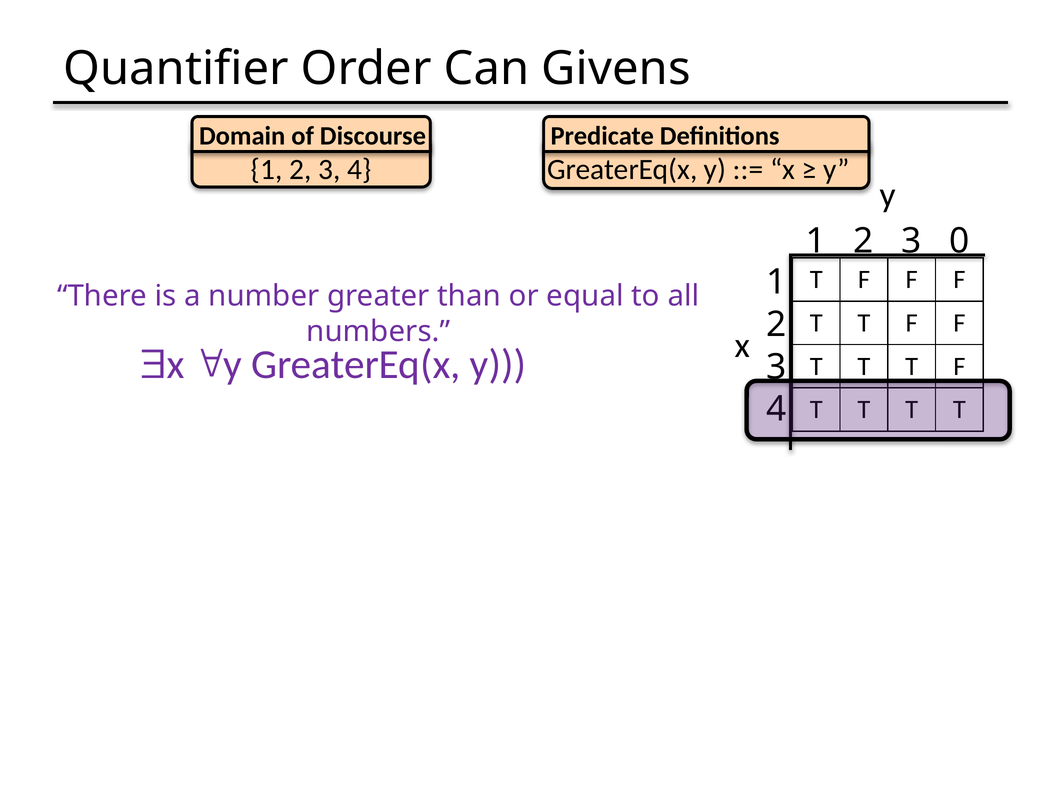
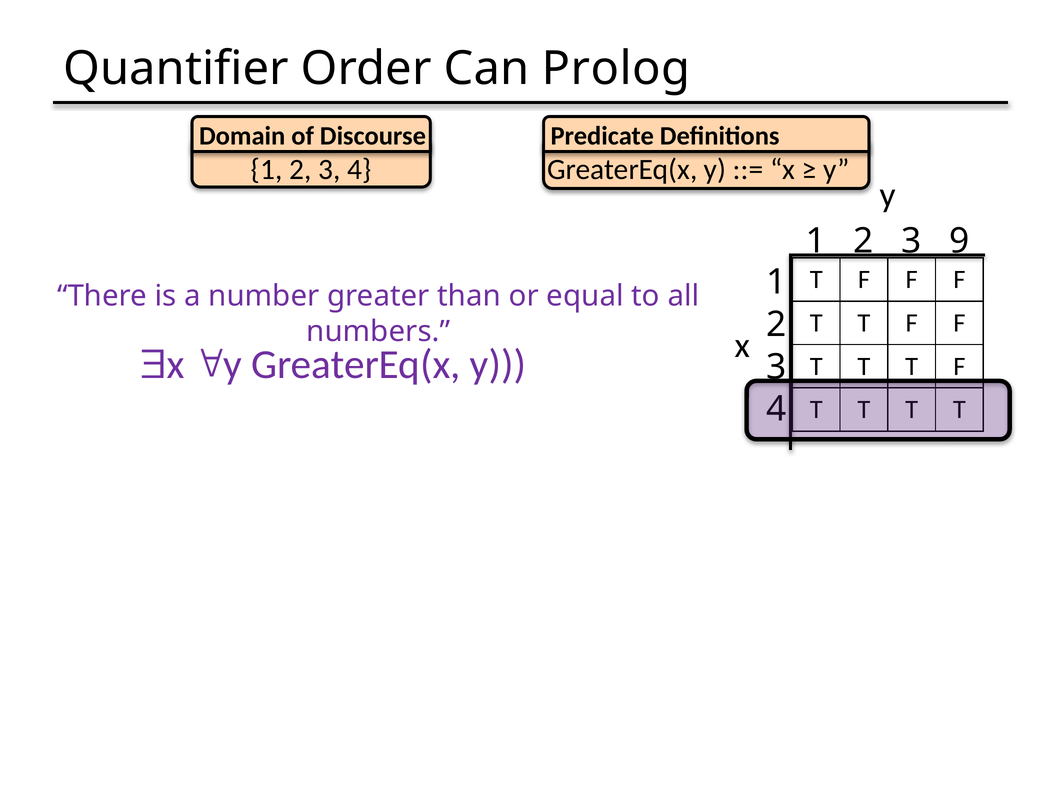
Givens: Givens -> Prolog (616, 69)
0: 0 -> 9 (959, 241)
